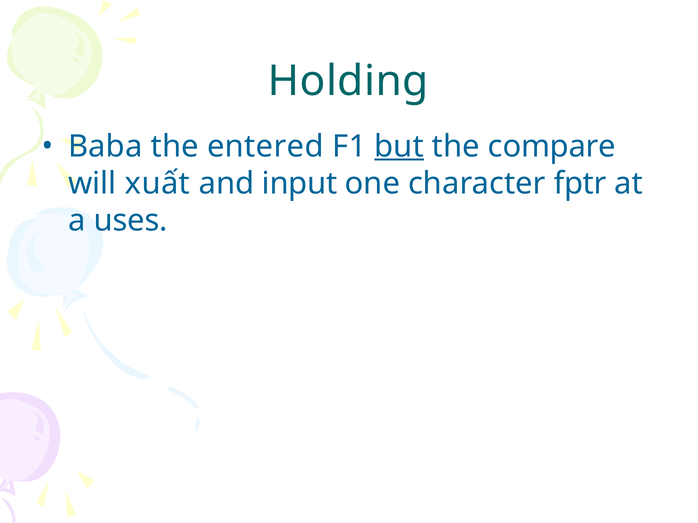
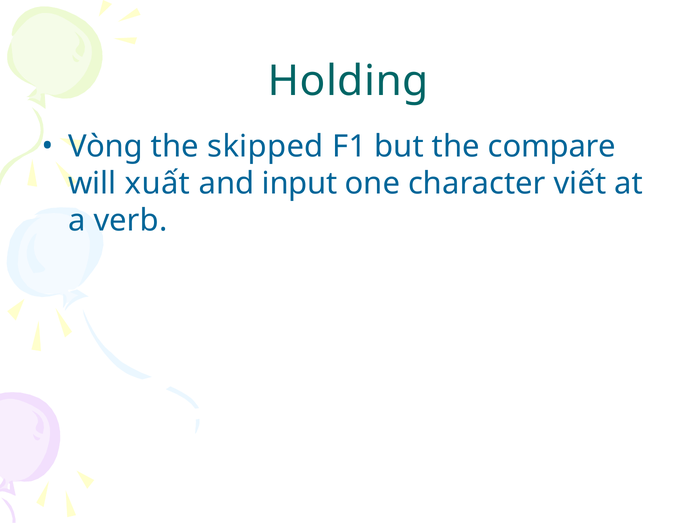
Baba: Baba -> Vòng (105, 146)
entered: entered -> skipped (265, 146)
but underline: present -> none (399, 146)
fptr: fptr -> viết (580, 184)
uses: uses -> verb (130, 221)
